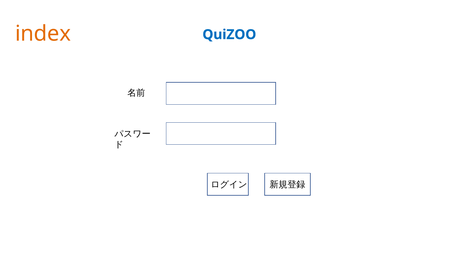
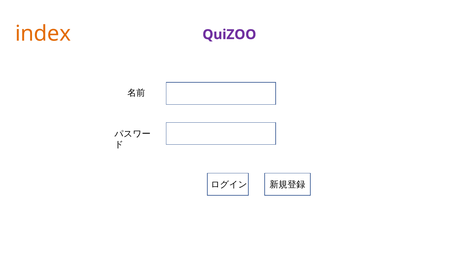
QuiZOO colour: blue -> purple (229, 35)
